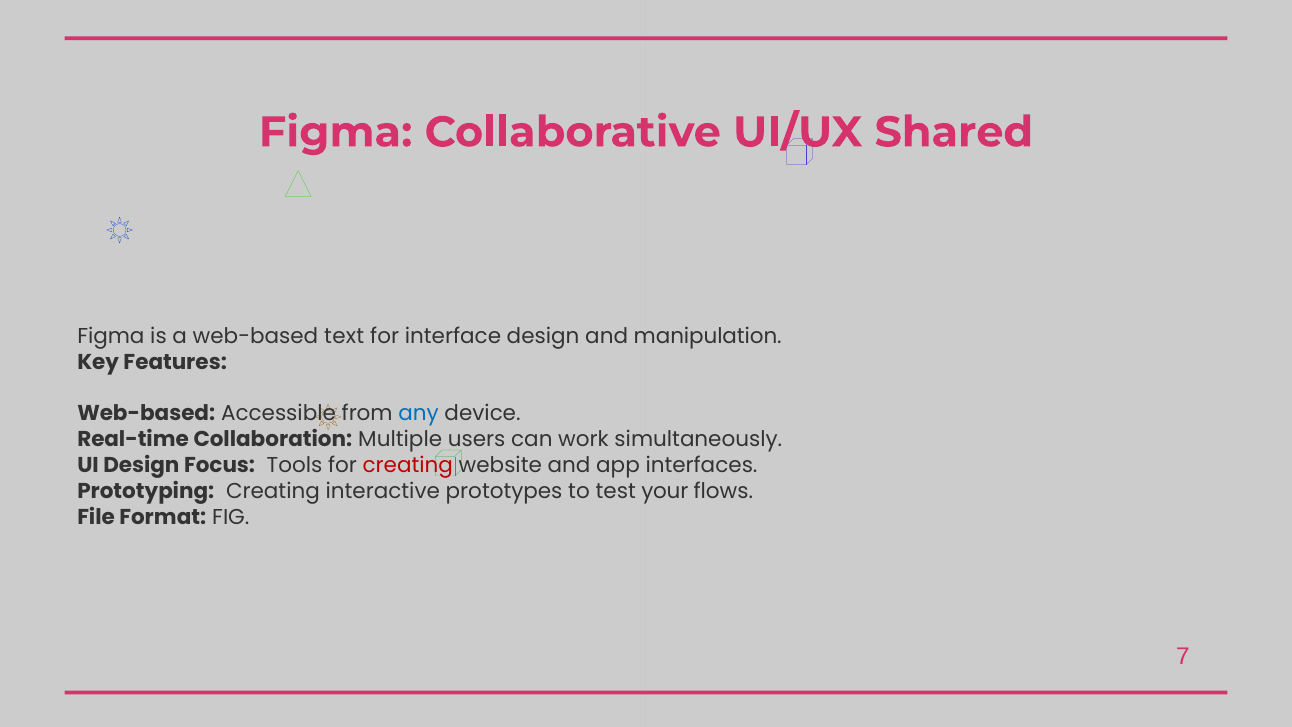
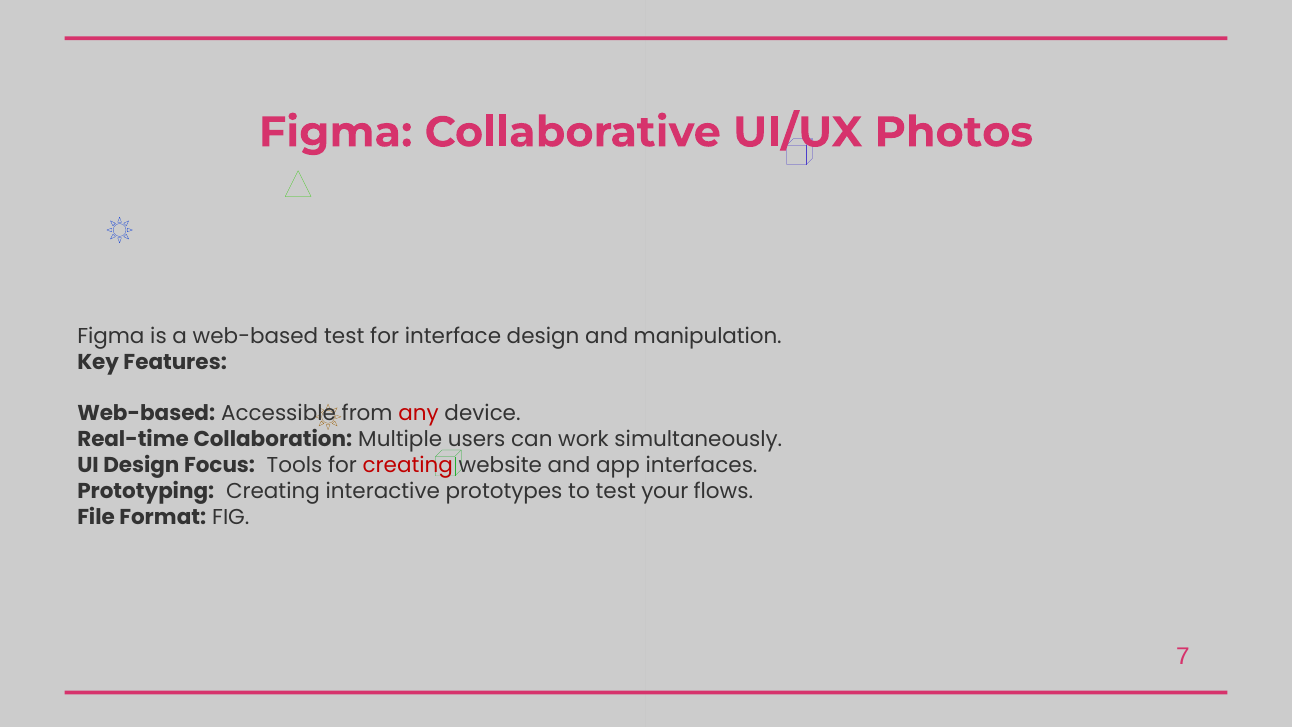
Shared: Shared -> Photos (954, 132)
web-based text: text -> test (344, 336)
any colour: blue -> red (419, 414)
